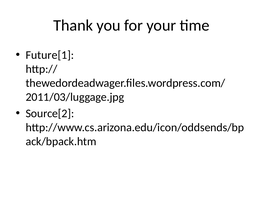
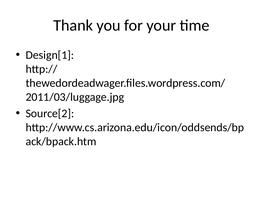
Future[1: Future[1 -> Design[1 (50, 55)
